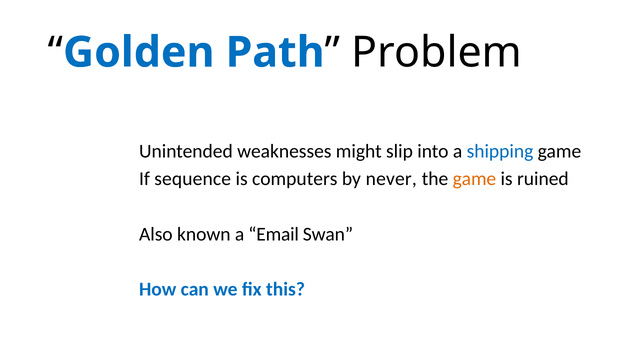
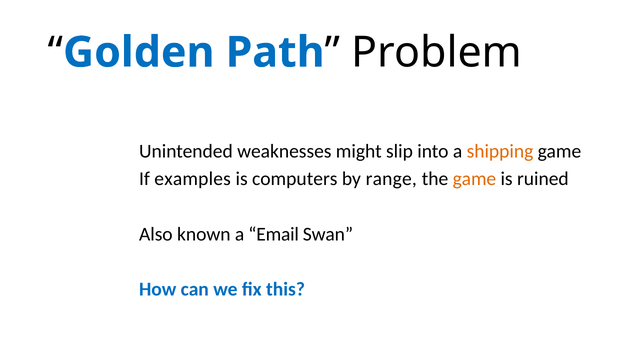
shipping colour: blue -> orange (500, 151)
sequence: sequence -> examples (193, 179)
never: never -> range (391, 179)
